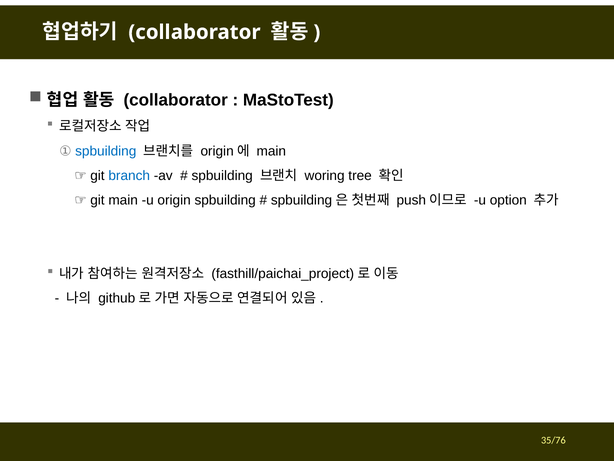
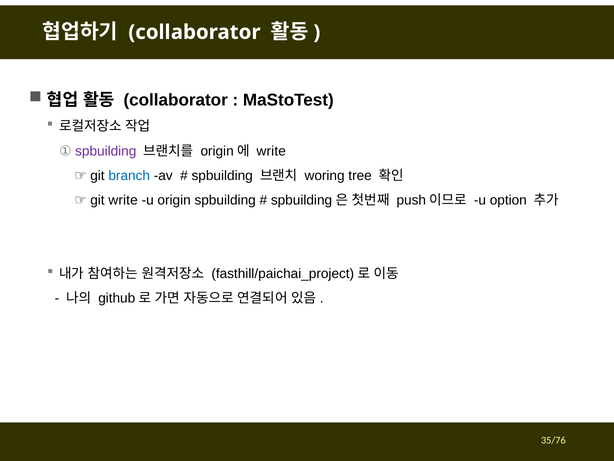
spbuilding colour: blue -> purple (106, 151)
main: main -> write (271, 151)
git main: main -> write (123, 200)
